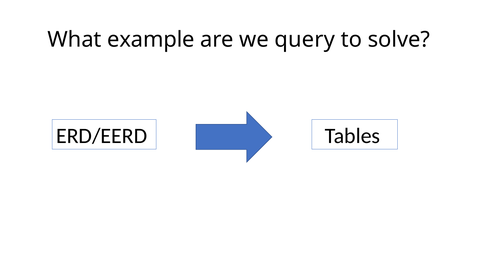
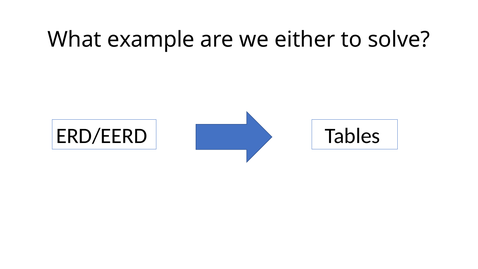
query: query -> either (305, 39)
